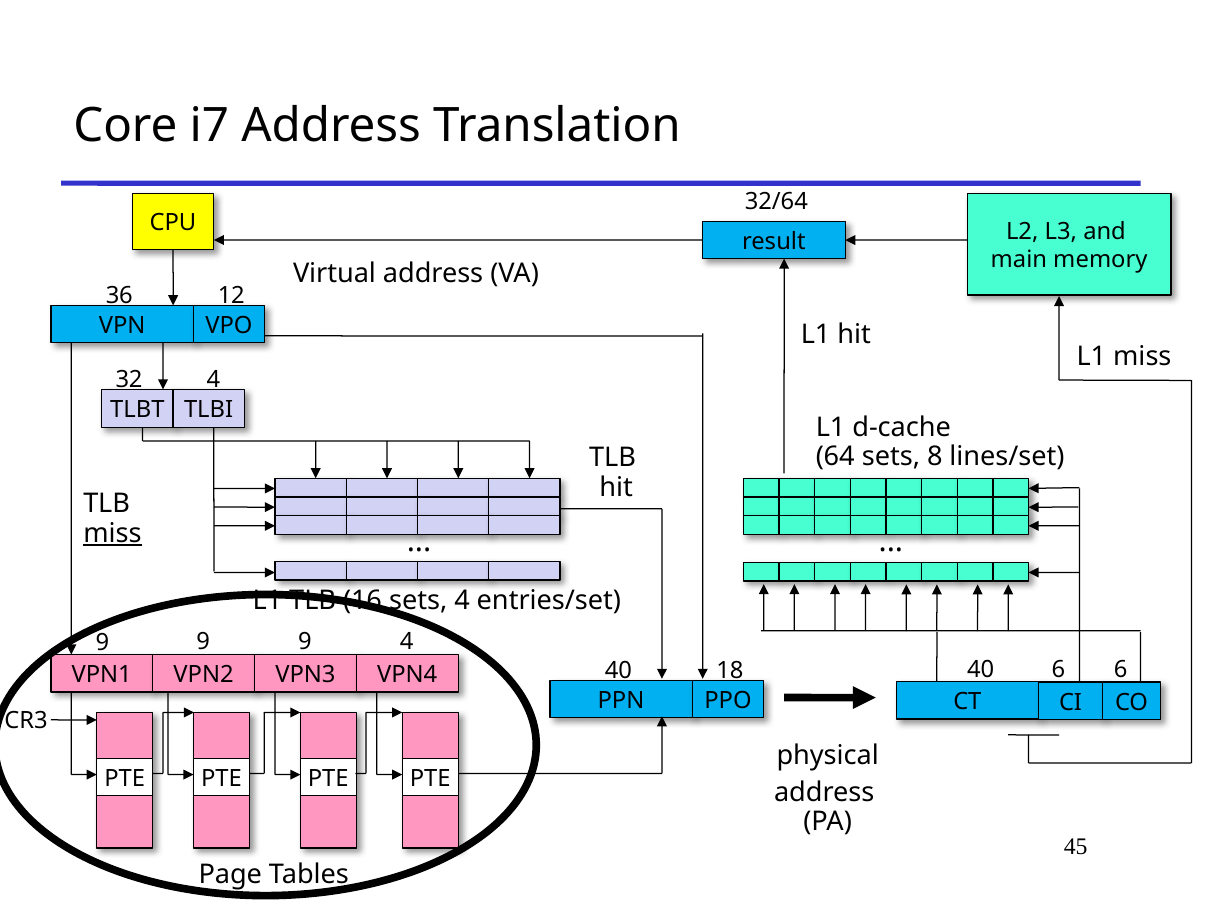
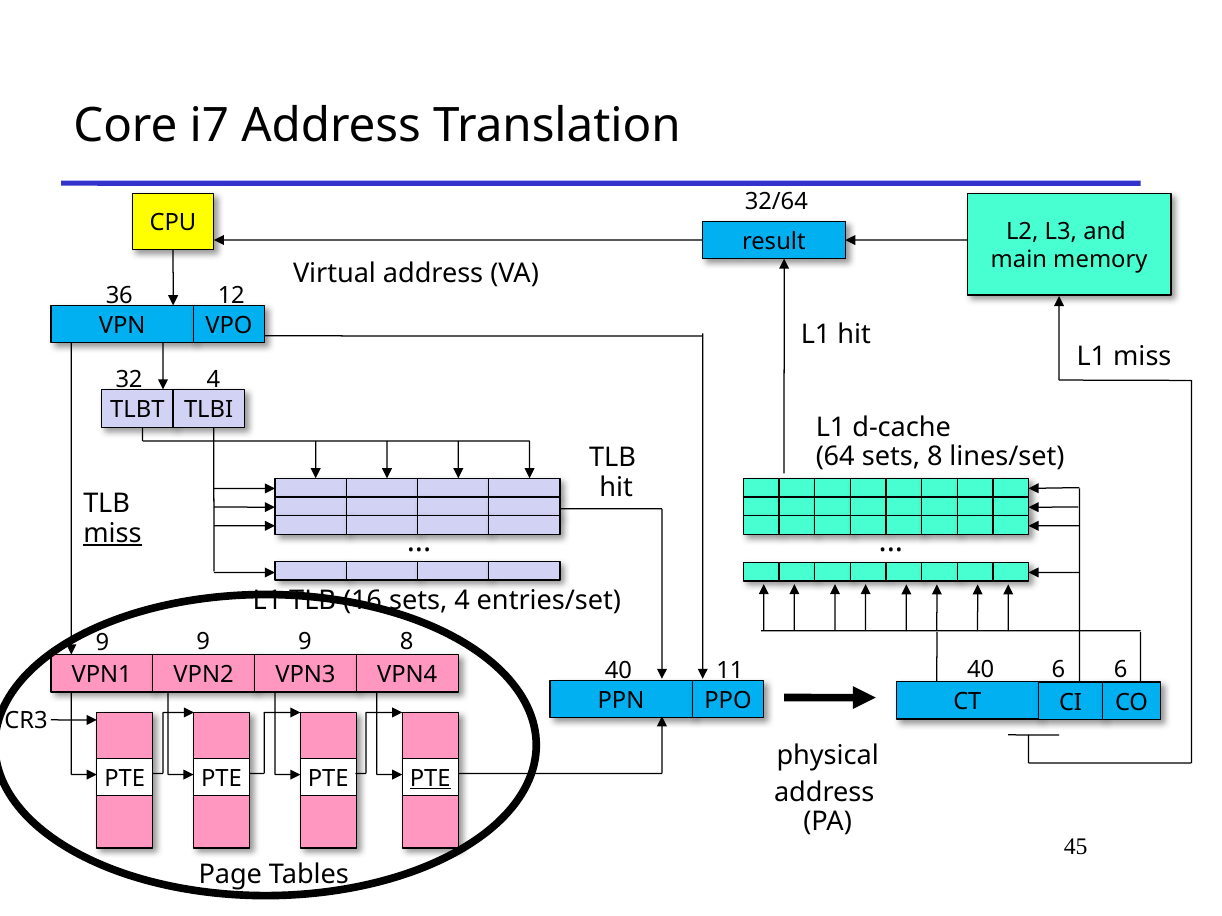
9 4: 4 -> 8 (407, 643)
18: 18 -> 11 (730, 671)
PTE underline: none -> present (430, 779)
